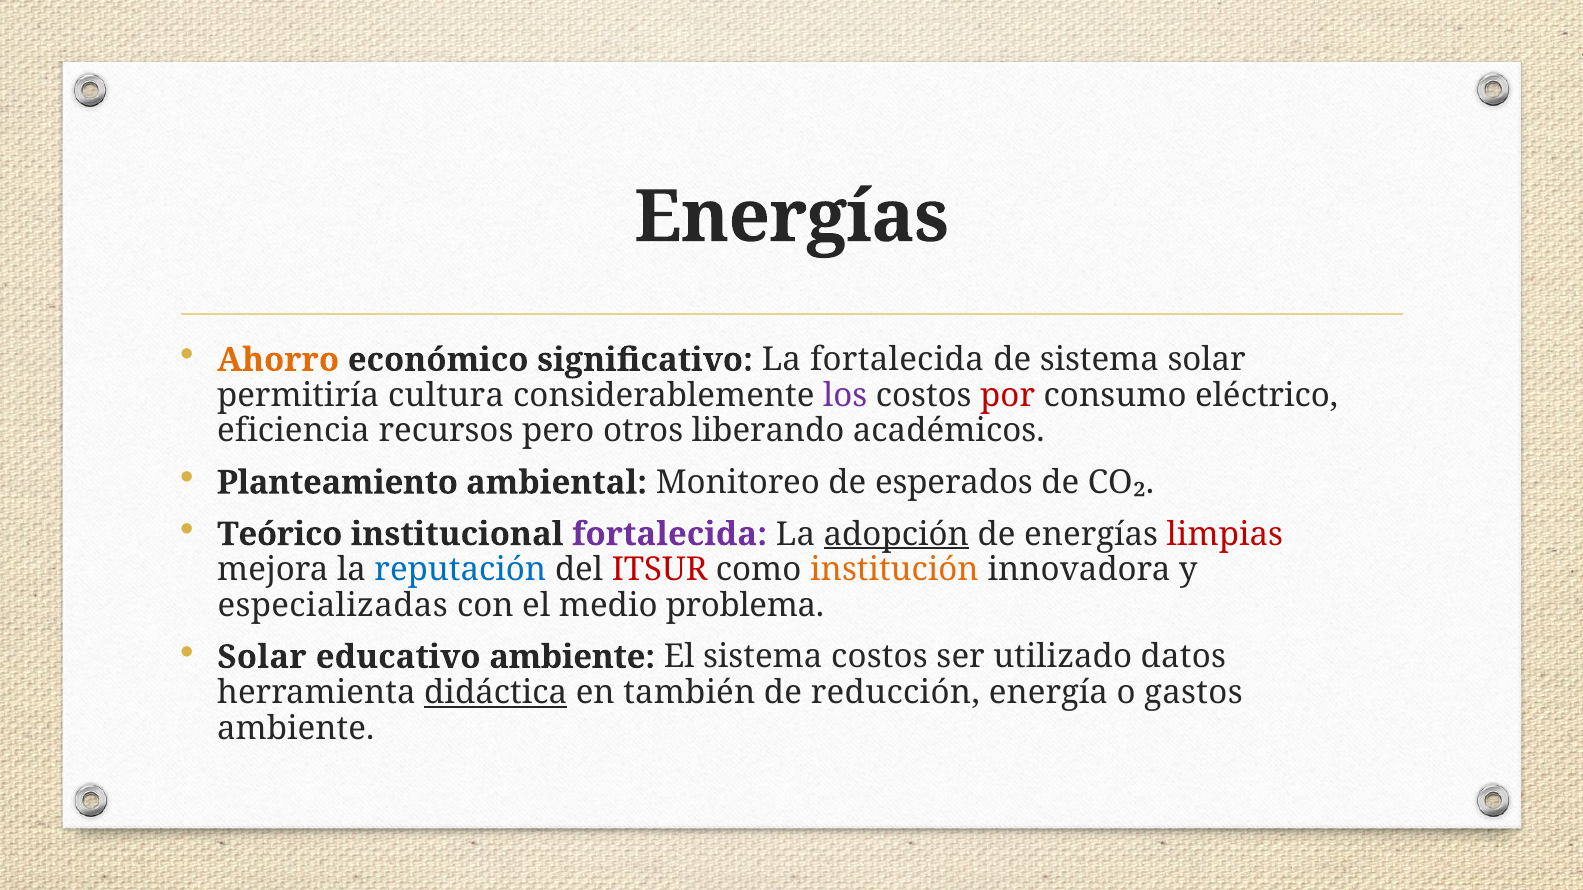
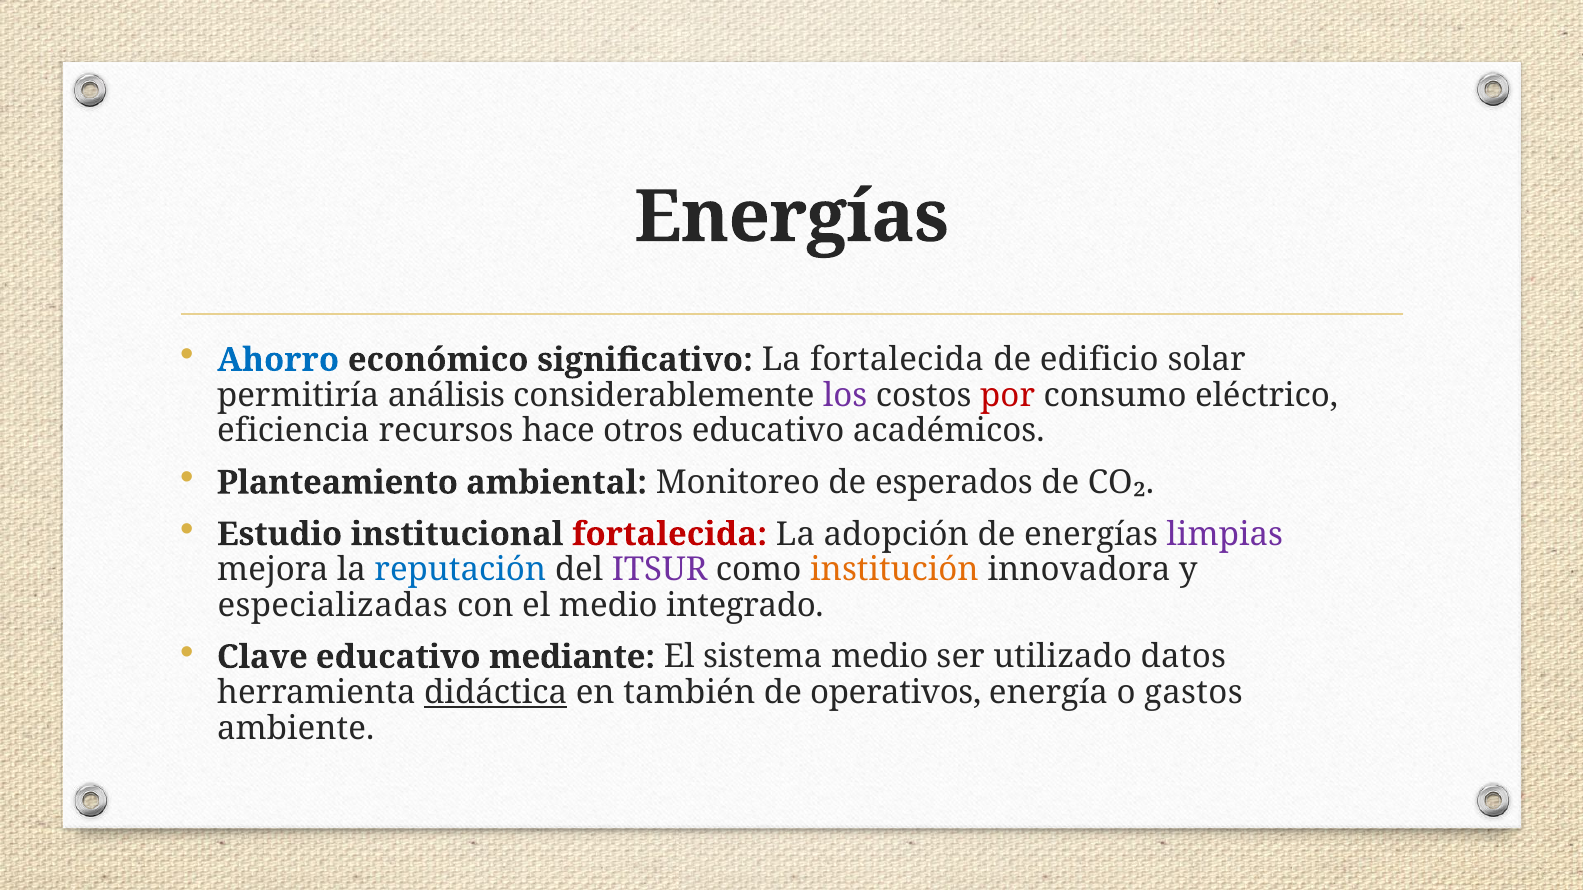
Ahorro colour: orange -> blue (278, 360)
de sistema: sistema -> edificio (1099, 360)
cultura: cultura -> análisis (446, 396)
pero: pero -> hace (558, 431)
otros liberando: liberando -> educativo (768, 431)
Teórico: Teórico -> Estudio (280, 534)
fortalecida colour: purple -> red (670, 534)
adopción underline: present -> none (896, 534)
limpias colour: red -> purple (1225, 534)
ITSUR colour: red -> purple (660, 570)
problema: problema -> integrado (745, 606)
Solar: Solar -> Clave (262, 657)
educativo ambiente: ambiente -> mediante (572, 657)
sistema costos: costos -> medio (880, 657)
reducción: reducción -> operativos (896, 693)
